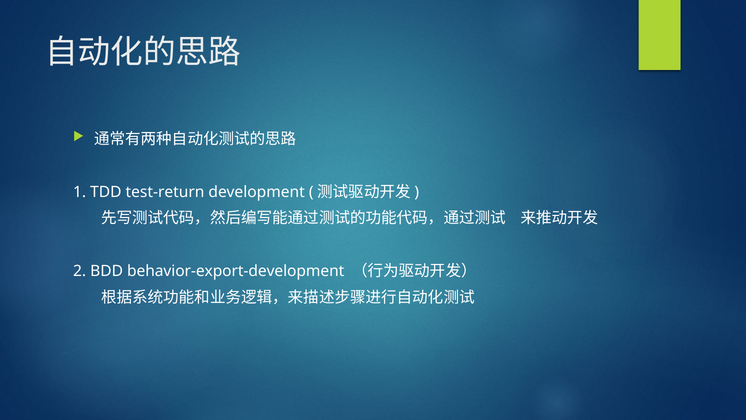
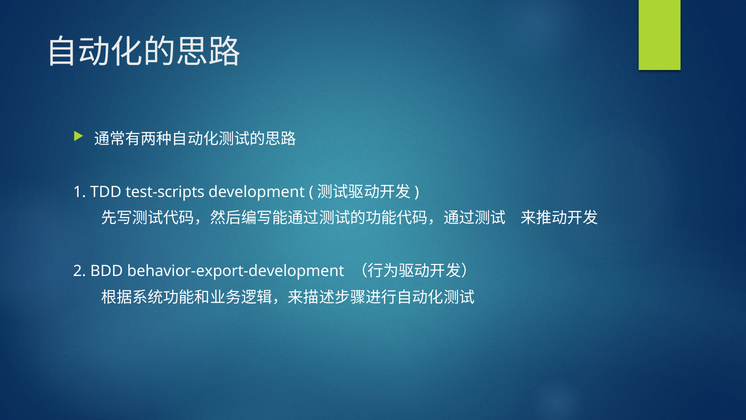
test-return: test-return -> test-scripts (165, 192)
